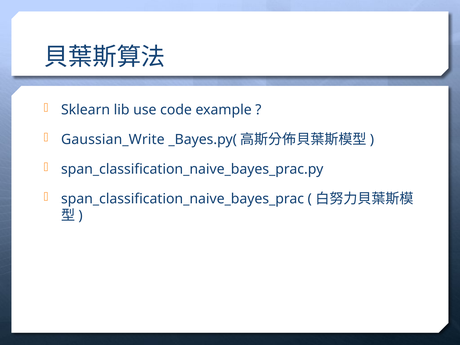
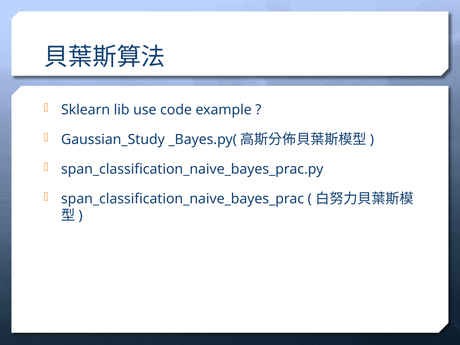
Gaussian_Write: Gaussian_Write -> Gaussian_Study (113, 139)
